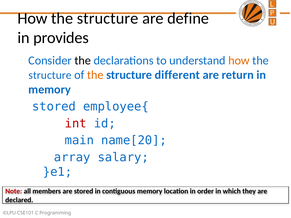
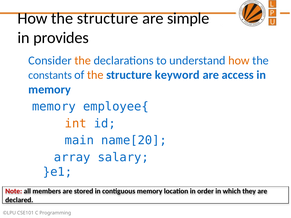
define: define -> simple (188, 18)
the colour: black -> orange (83, 61)
structure: structure -> constants (50, 75)
different: different -> keyword (177, 75)
return: return -> access (238, 75)
stored: stored -> memory (54, 107)
int colour: red -> orange (76, 124)
